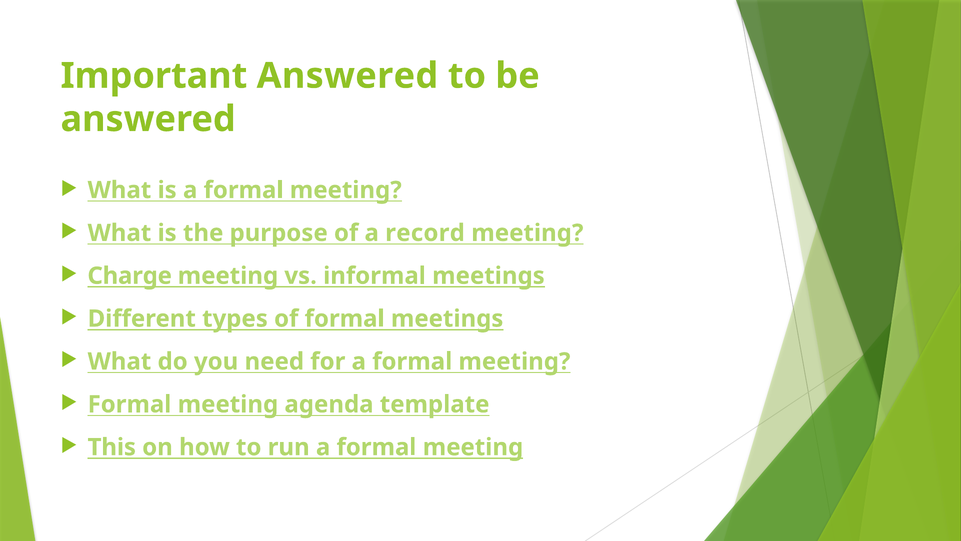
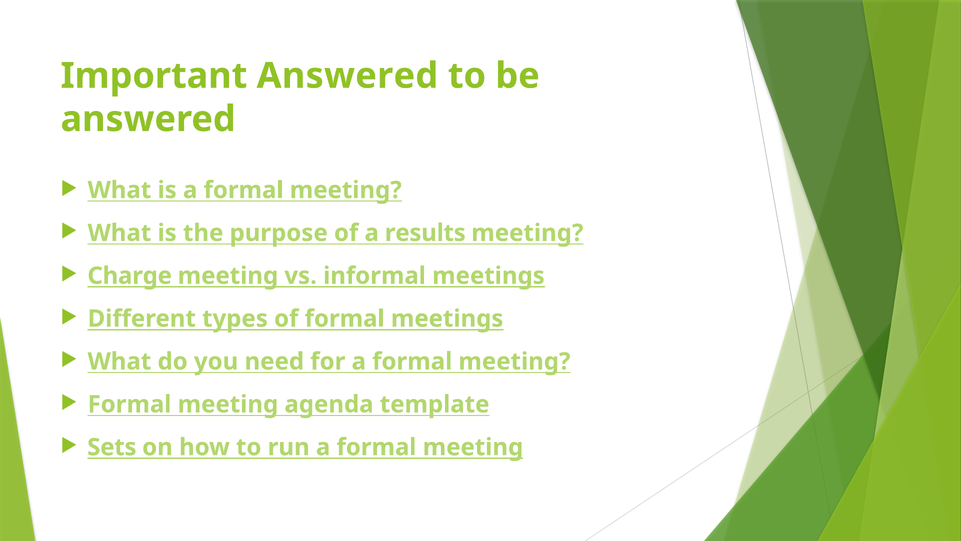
record: record -> results (425, 233)
This: This -> Sets (112, 447)
